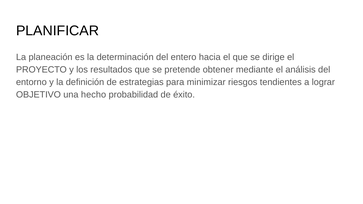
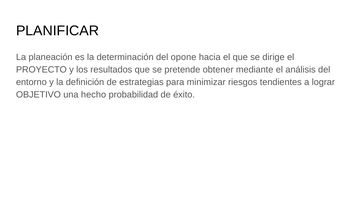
entero: entero -> opone (184, 57)
